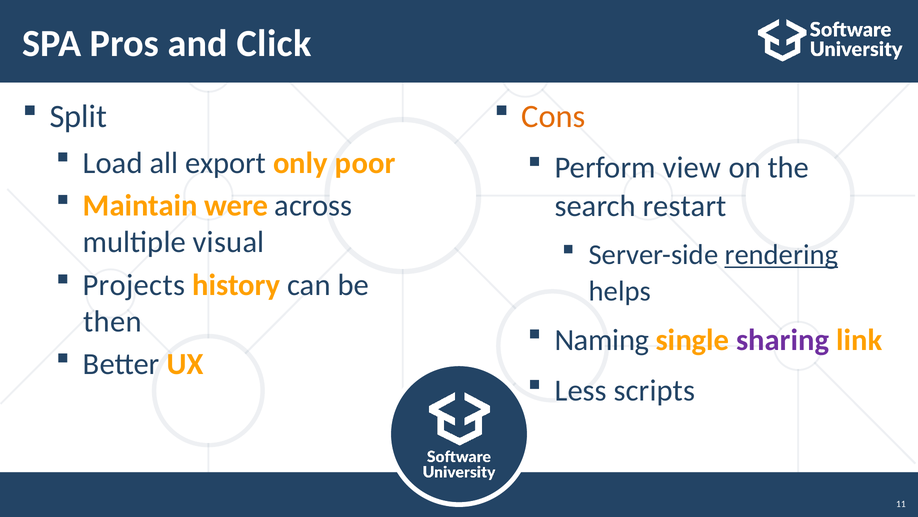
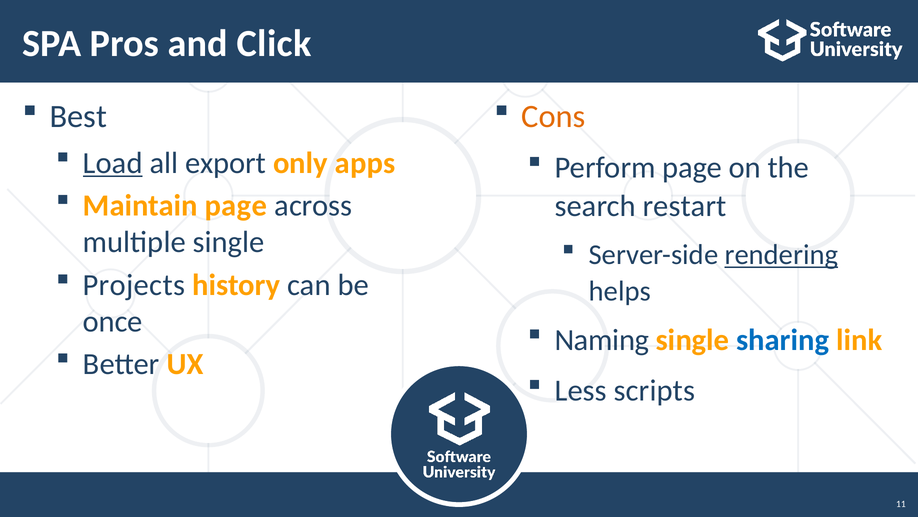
Split: Split -> Best (78, 116)
Load underline: none -> present (113, 163)
poor: poor -> apps (365, 163)
Perform view: view -> page (692, 167)
Maintain were: were -> page (236, 205)
multiple visual: visual -> single (229, 242)
then: then -> once (113, 321)
sharing colour: purple -> blue (783, 340)
